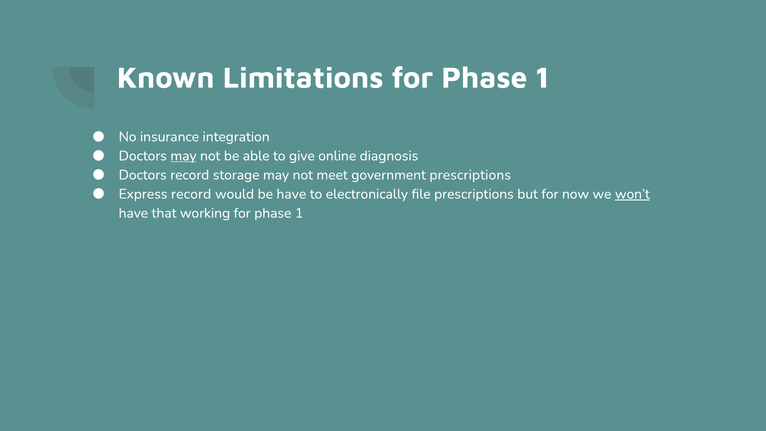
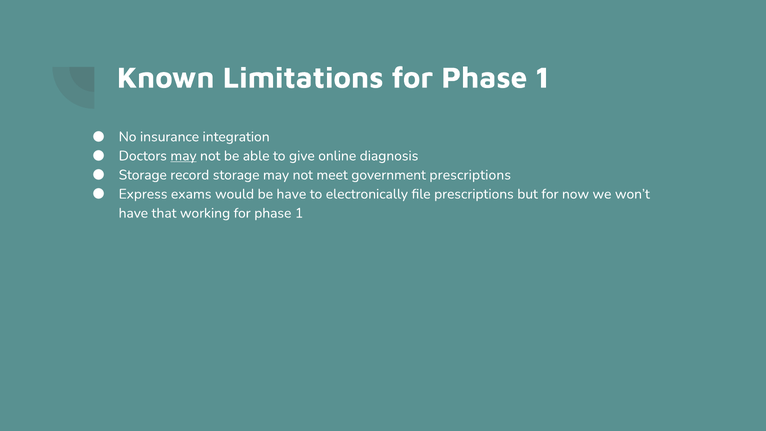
Doctors: Doctors -> Storage (143, 175)
Express record: record -> exams (191, 194)
won’t underline: present -> none (632, 194)
